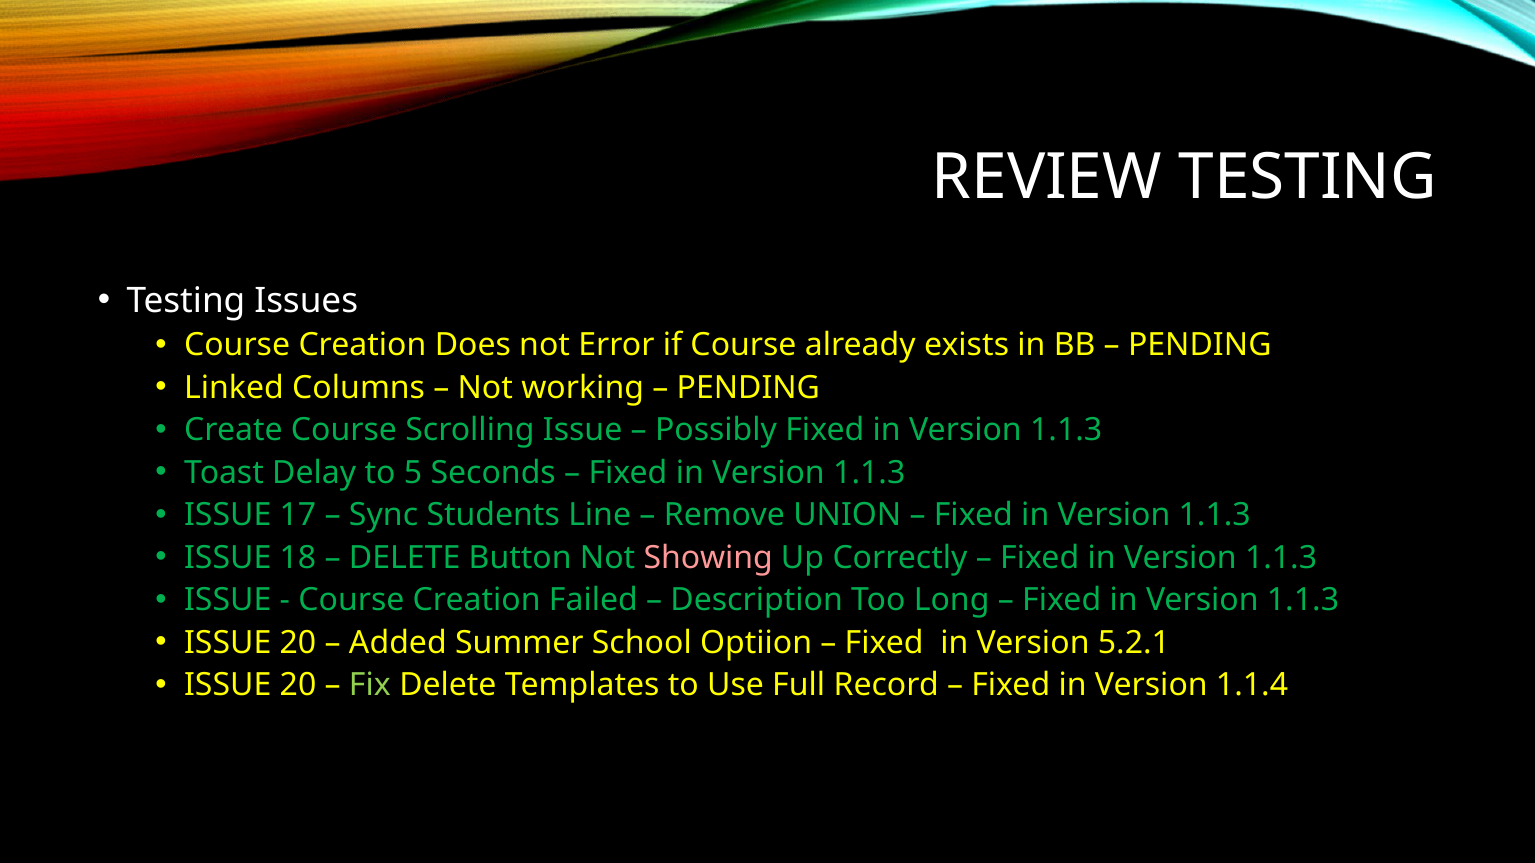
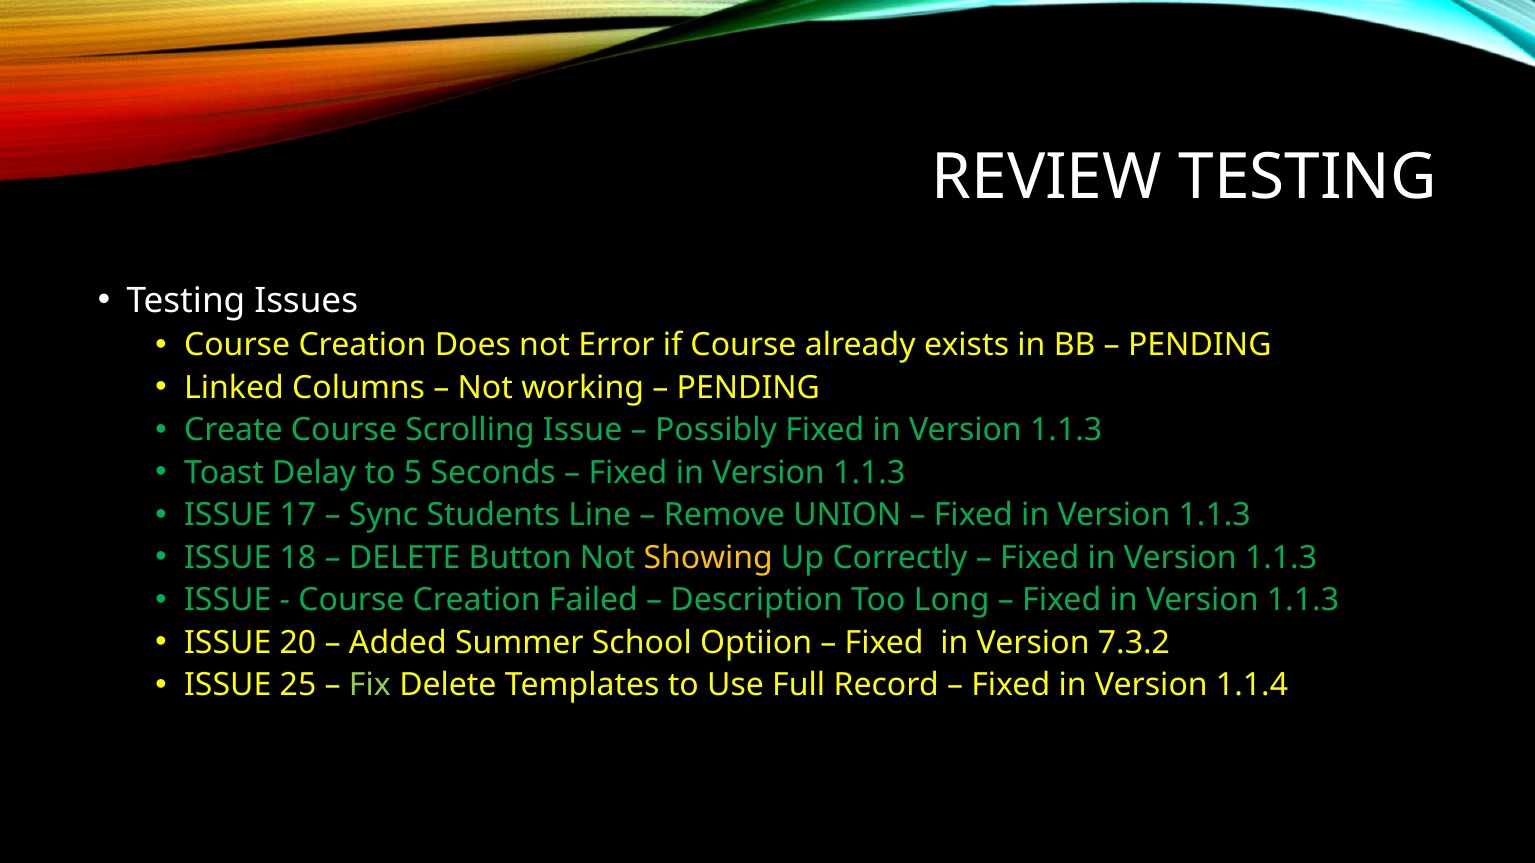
Showing colour: pink -> yellow (708, 558)
5.2.1: 5.2.1 -> 7.3.2 (1134, 643)
20: 20 -> 25 (298, 686)
